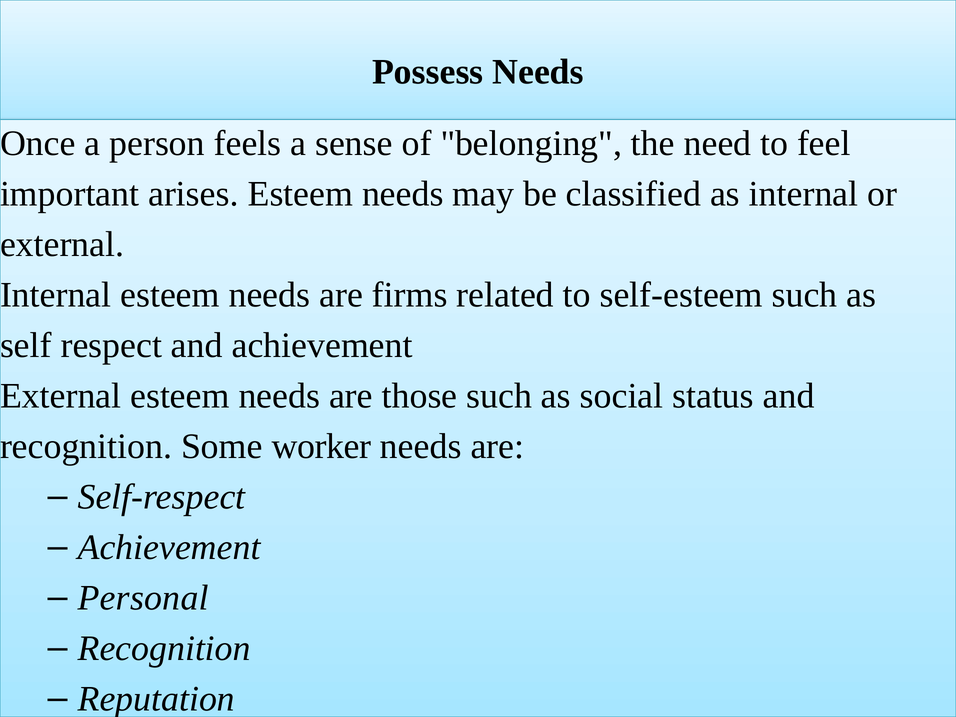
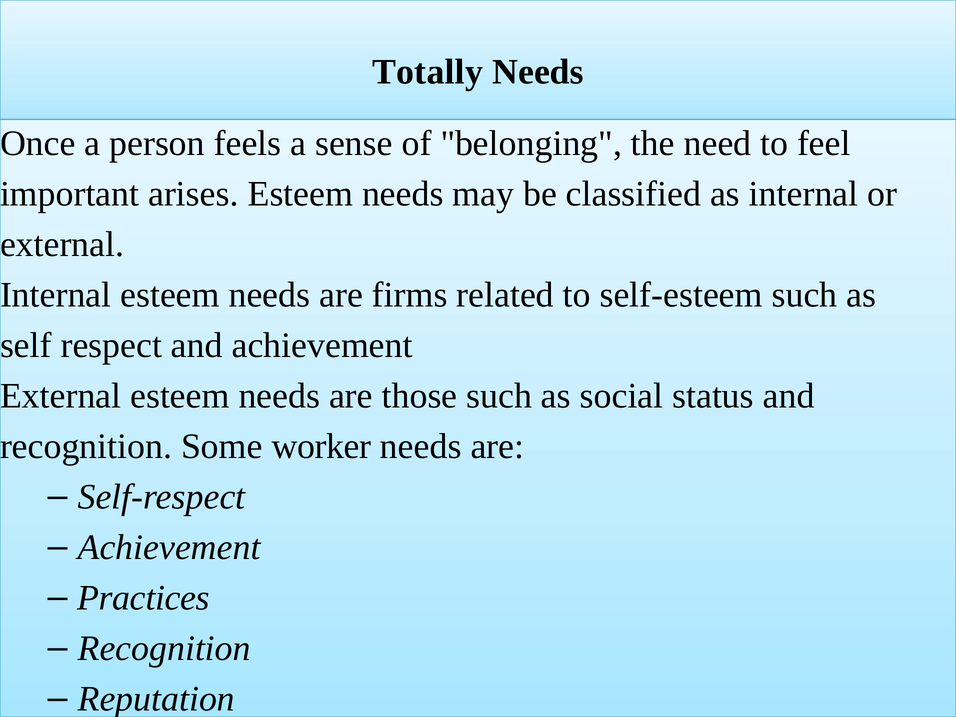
Possess: Possess -> Totally (428, 72)
Personal: Personal -> Practices (144, 598)
